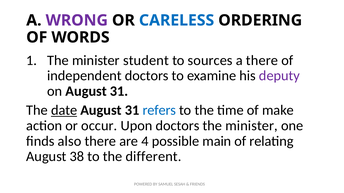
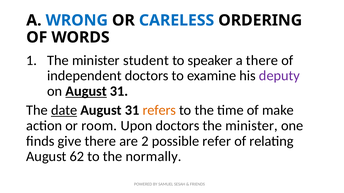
WRONG colour: purple -> blue (77, 20)
sources: sources -> speaker (210, 60)
August underline: none -> present (86, 91)
refers colour: blue -> orange (159, 110)
occur: occur -> room (99, 126)
also: also -> give (70, 141)
4: 4 -> 2 (145, 141)
main: main -> refer (217, 141)
38: 38 -> 62 (77, 157)
different: different -> normally (154, 157)
